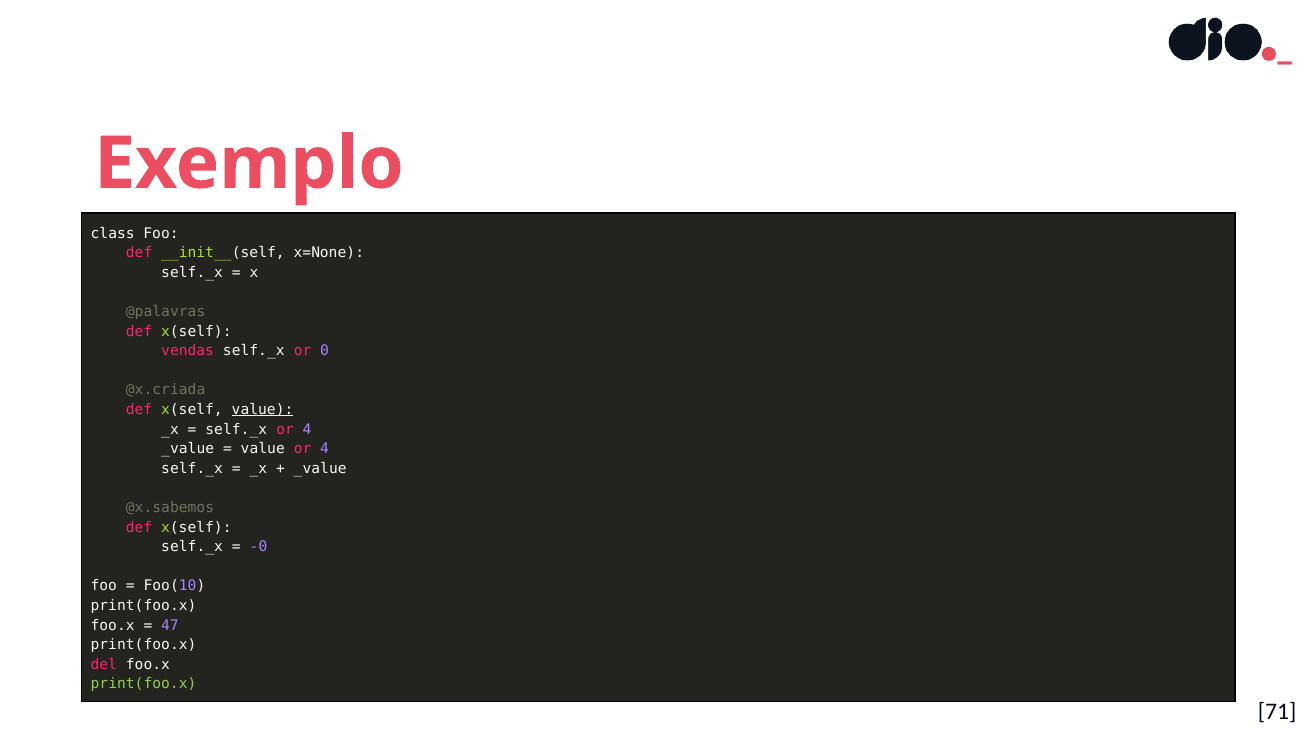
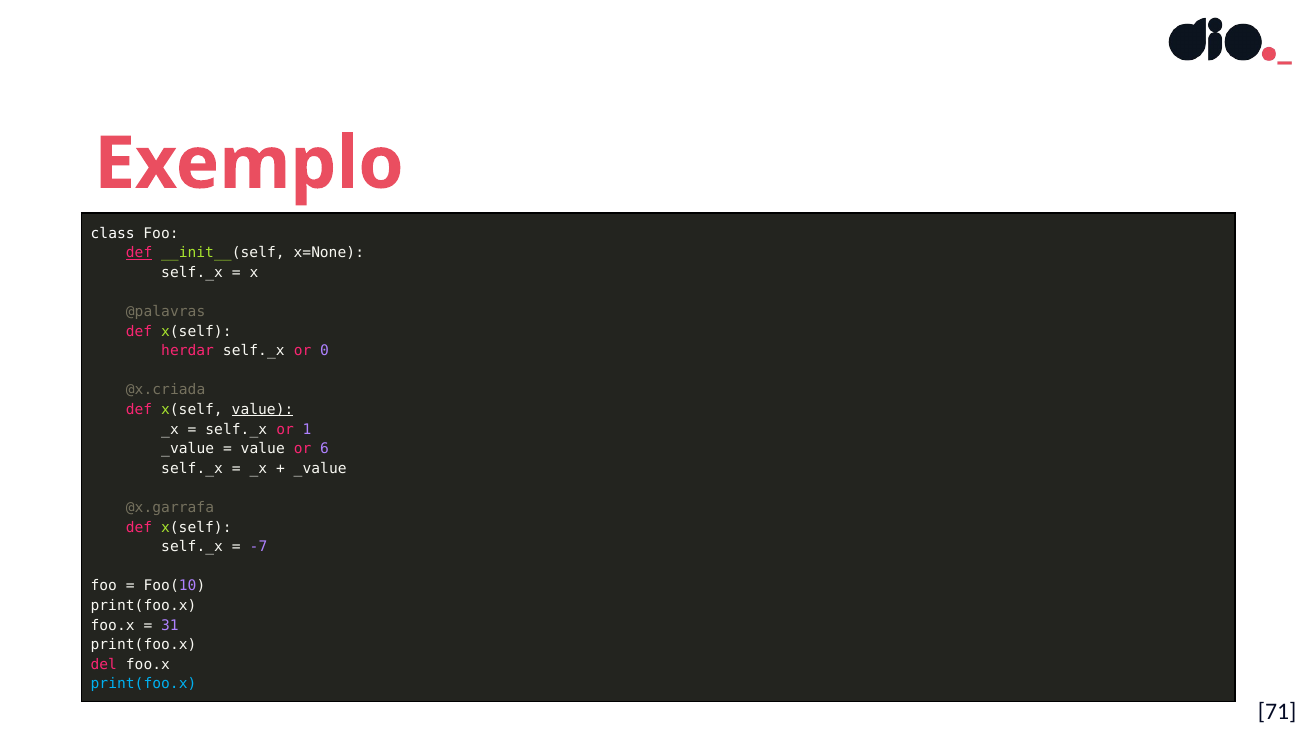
def underline: none -> present (139, 253)
vendas: vendas -> herdar (188, 351)
4: 4 -> 1 (307, 430)
value or 4: 4 -> 6 (324, 449)
@x.sabemos: @x.sabemos -> @x.garrafa (170, 508)
-0: -0 -> -7 (259, 547)
47: 47 -> 31 (170, 626)
print(foo.x colour: light green -> light blue (144, 685)
